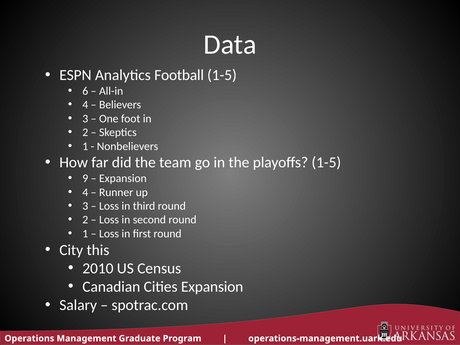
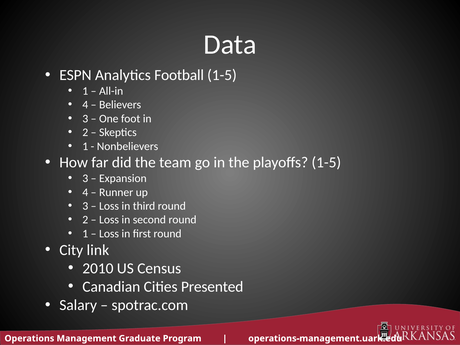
6: 6 -> 1 (85, 91)
9: 9 -> 3 (85, 178)
this: this -> link (98, 250)
Cities Expansion: Expansion -> Presented (212, 287)
